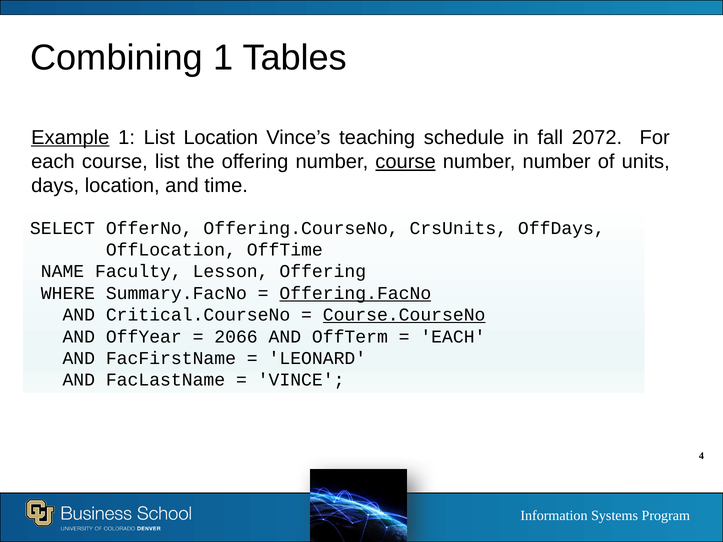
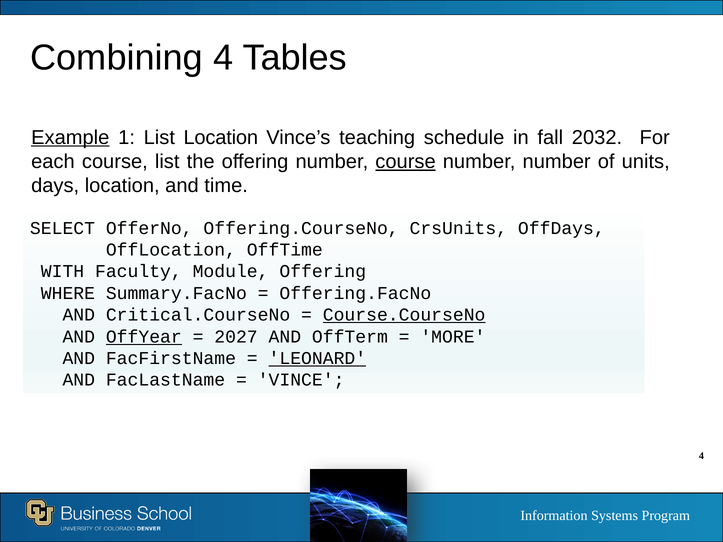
Combining 1: 1 -> 4 (223, 58)
2072: 2072 -> 2032 (597, 138)
NAME: NAME -> WITH (63, 272)
Lesson: Lesson -> Module (231, 272)
Offering.FacNo underline: present -> none (355, 293)
OffYear underline: none -> present (144, 337)
2066: 2066 -> 2027 (236, 337)
EACH: EACH -> MORE (453, 337)
LEONARD underline: none -> present (317, 358)
